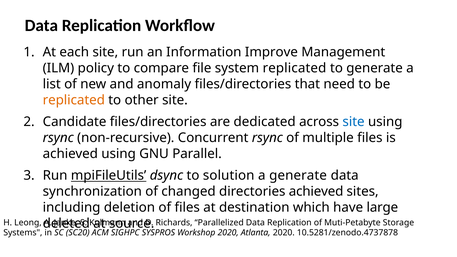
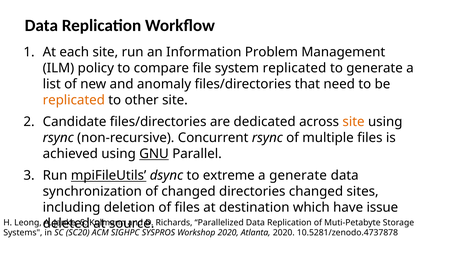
Improve: Improve -> Problem (271, 52)
site colour: blue -> orange (354, 122)
GNU underline: none -> present (154, 154)
solution: solution -> extreme (229, 176)
directories achieved: achieved -> changed (316, 192)
large: large -> issue (382, 208)
